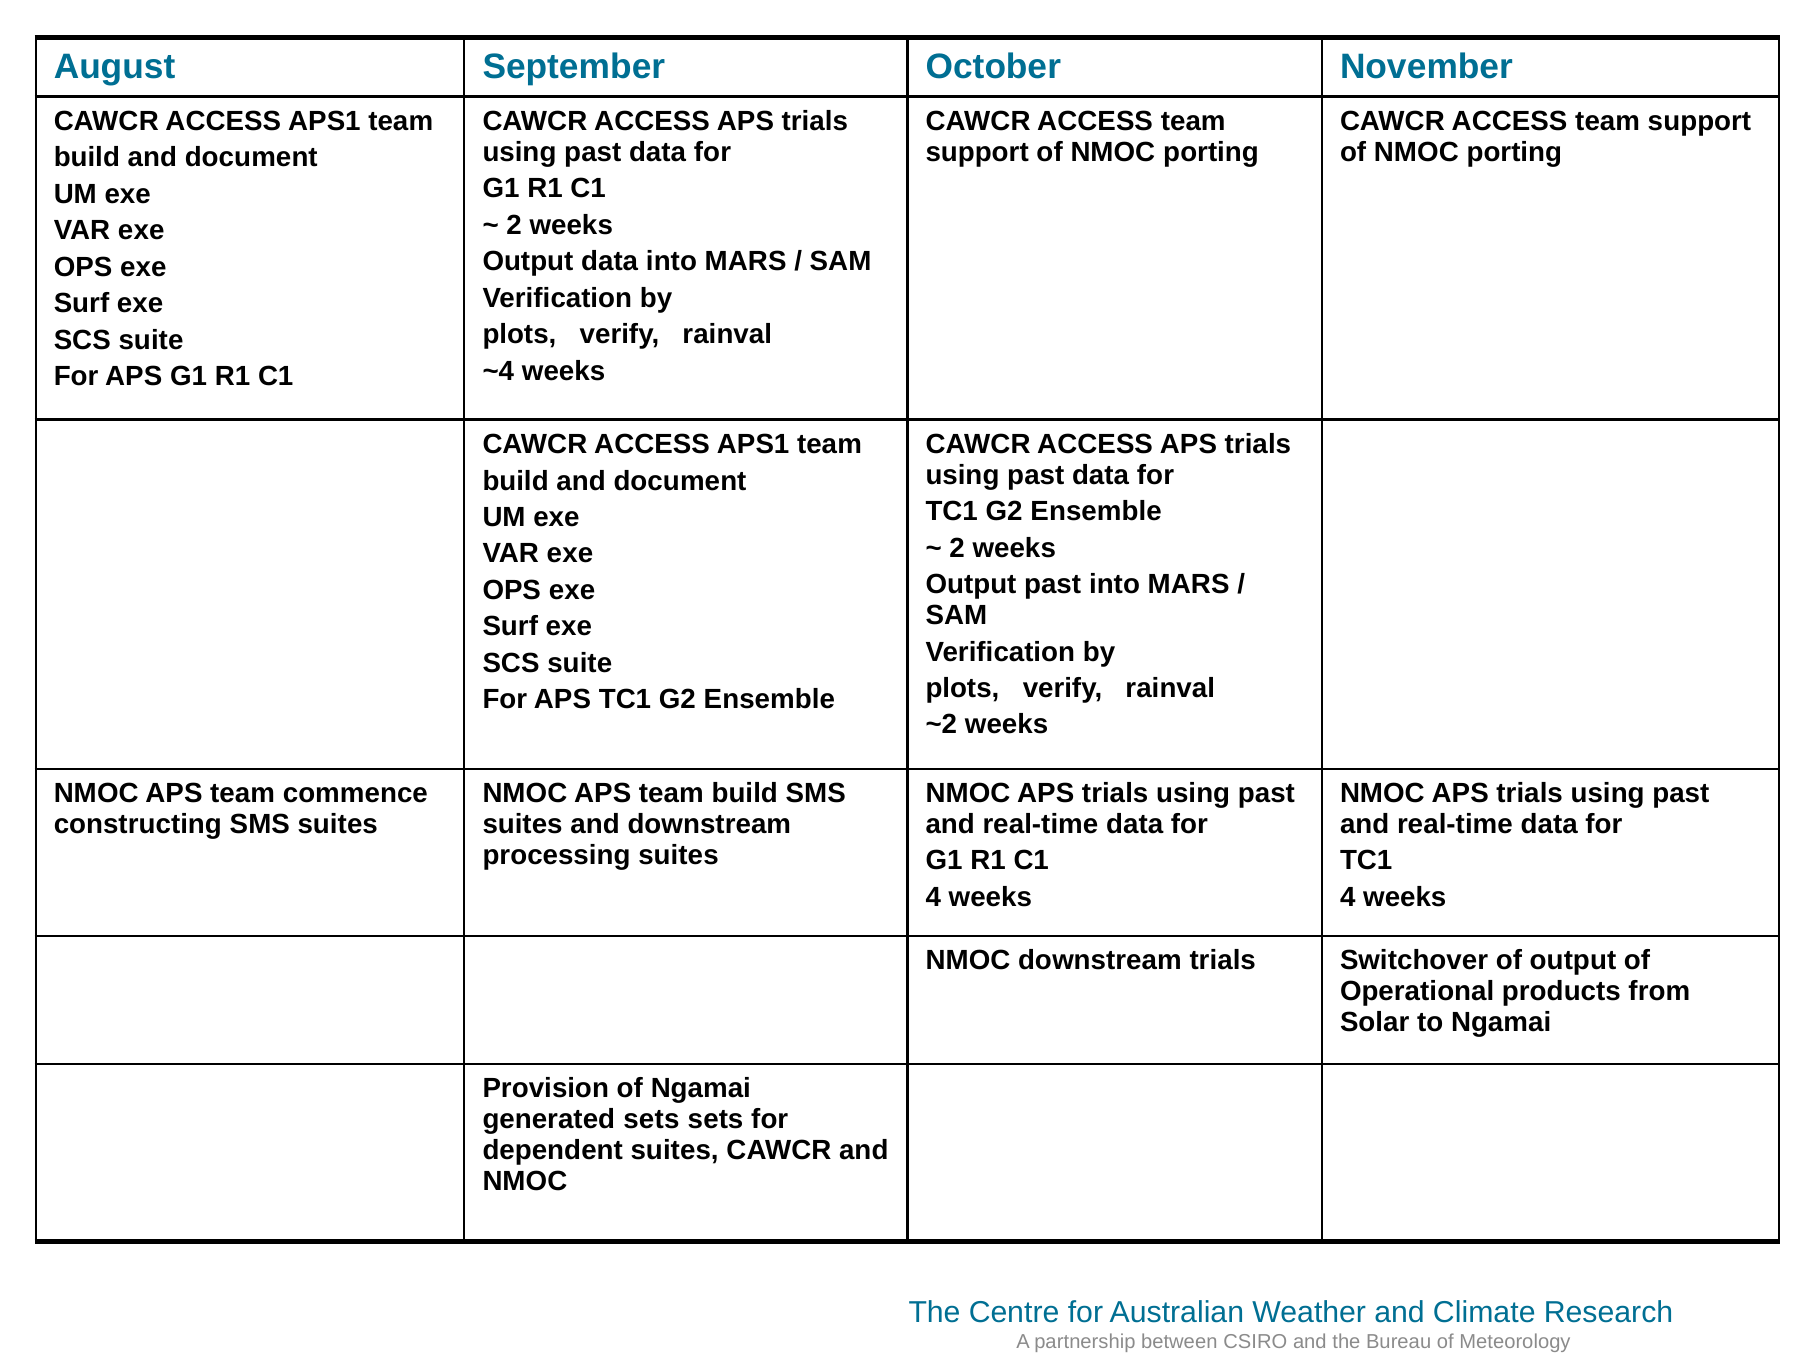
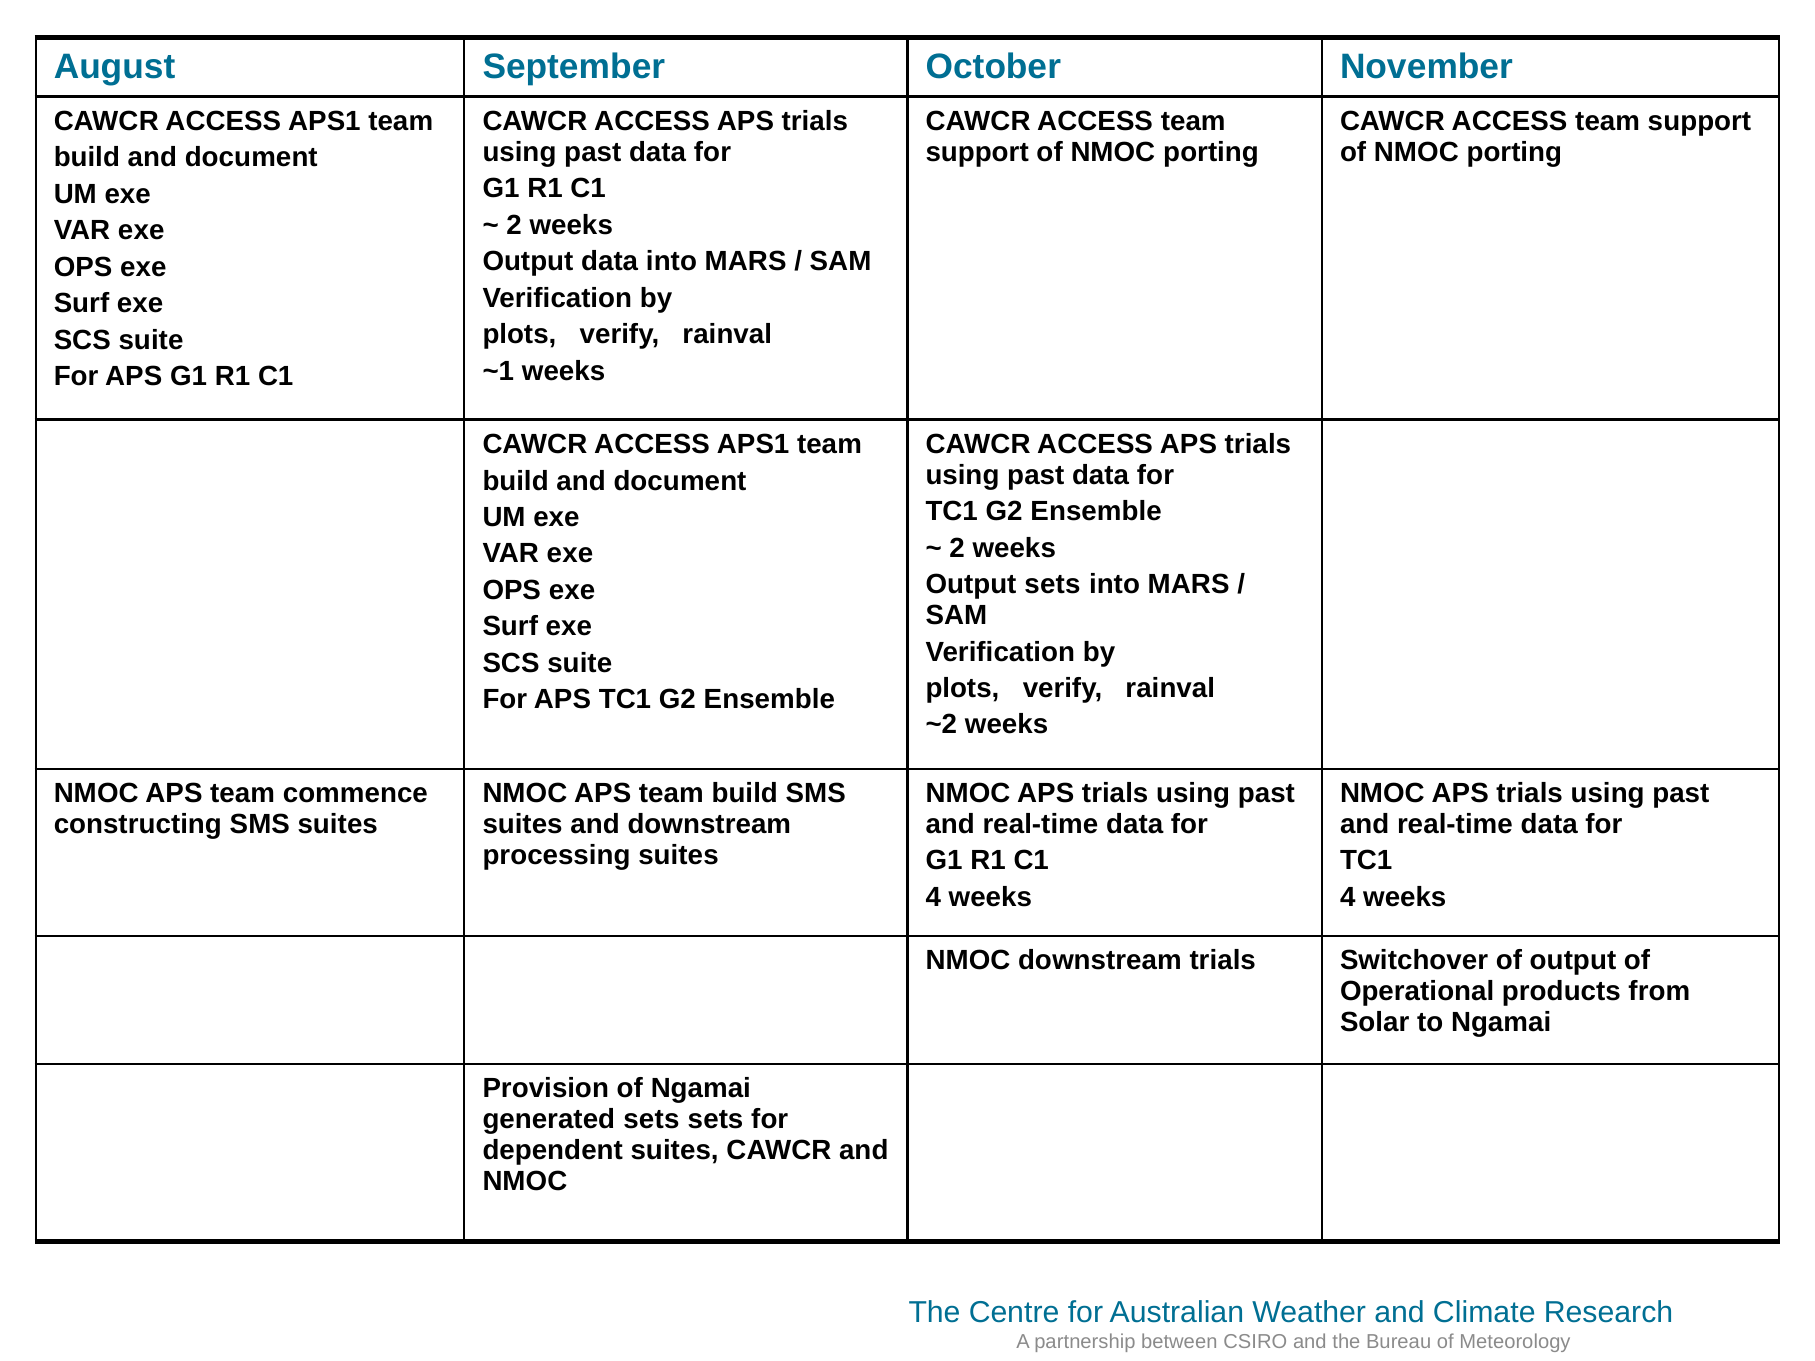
~4: ~4 -> ~1 (498, 371)
Output past: past -> sets (1052, 585)
